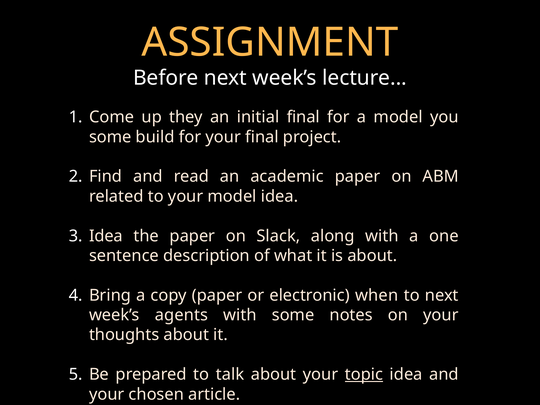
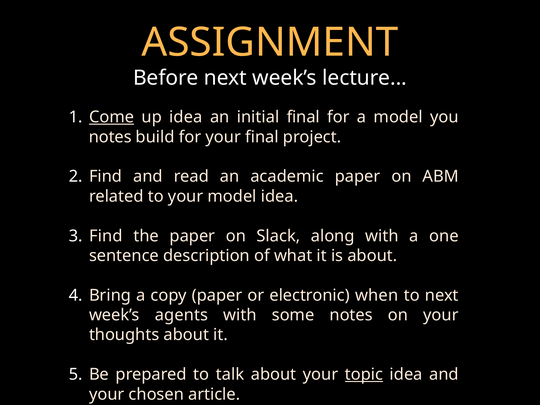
Come underline: none -> present (112, 117)
up they: they -> idea (186, 117)
some: some -> notes (110, 137)
Idea: Idea -> Find (106, 236)
